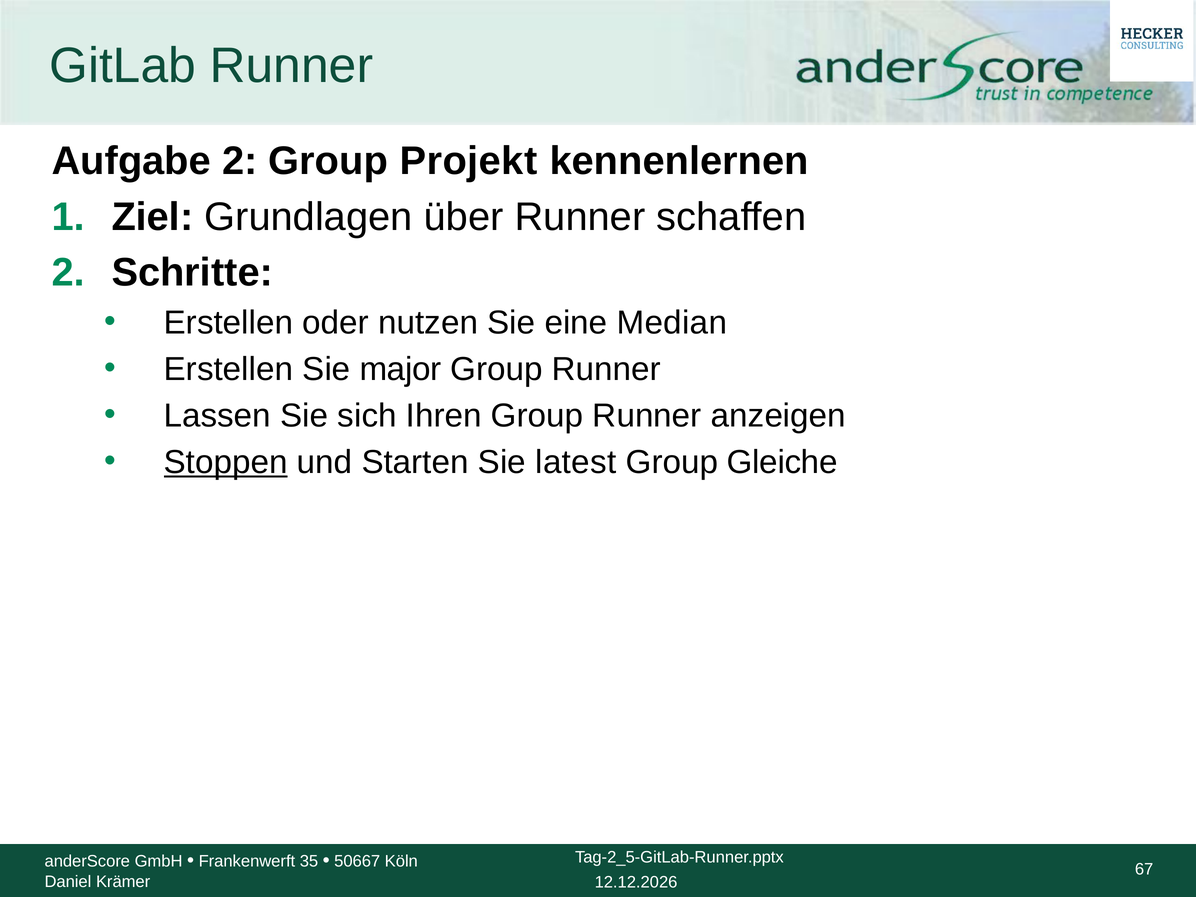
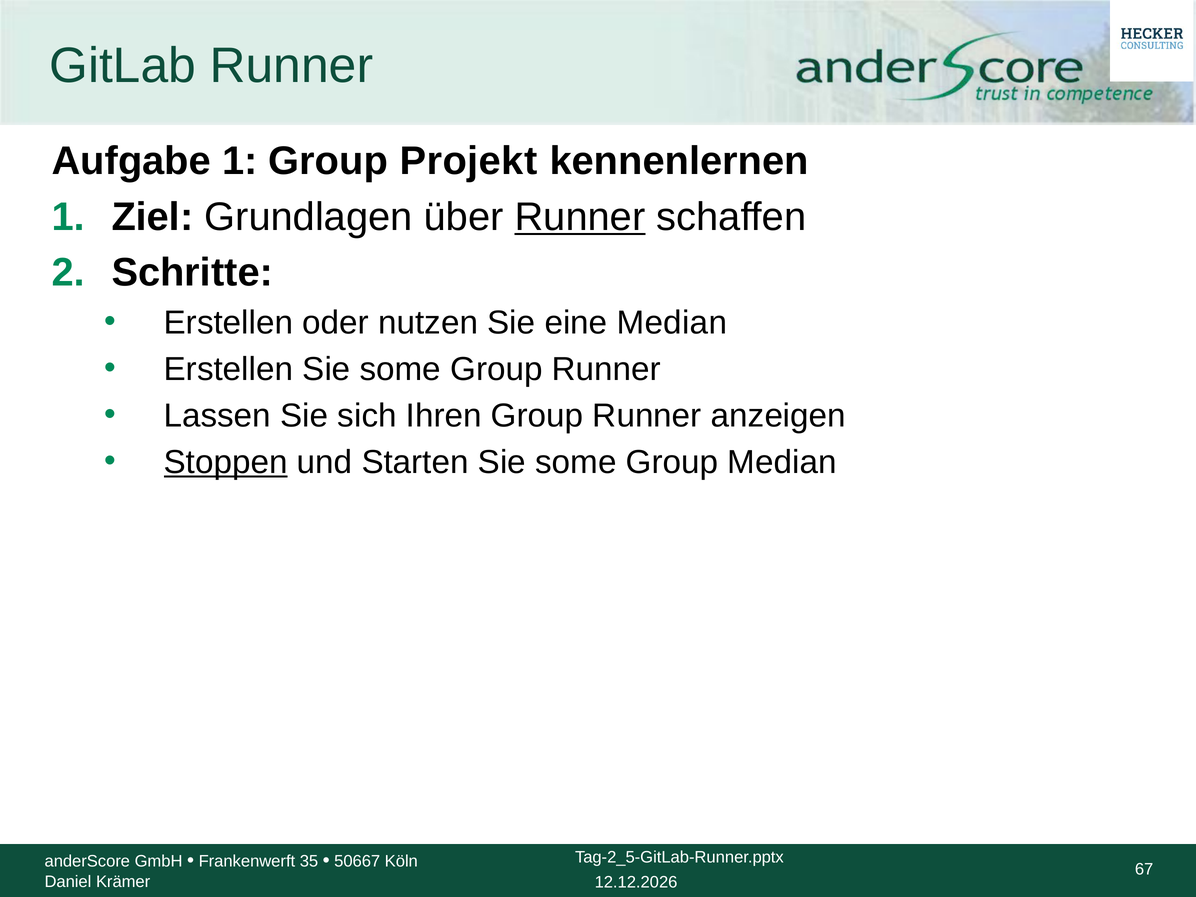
Aufgabe 2: 2 -> 1 (240, 161)
Runner underline: none -> present (580, 217)
Erstellen Sie major: major -> some (400, 369)
Starten Sie latest: latest -> some (576, 462)
Group Gleiche: Gleiche -> Median (782, 462)
